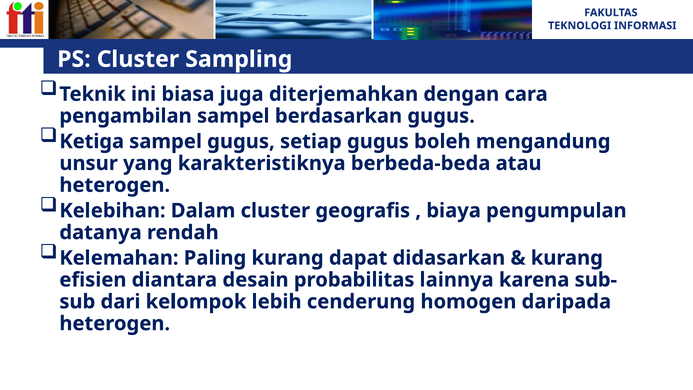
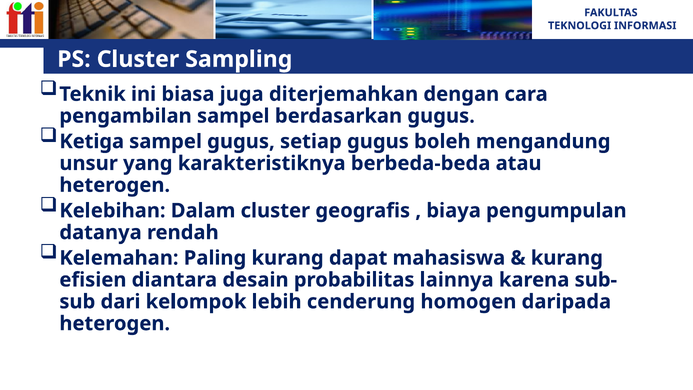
didasarkan: didasarkan -> mahasiswa (449, 258)
